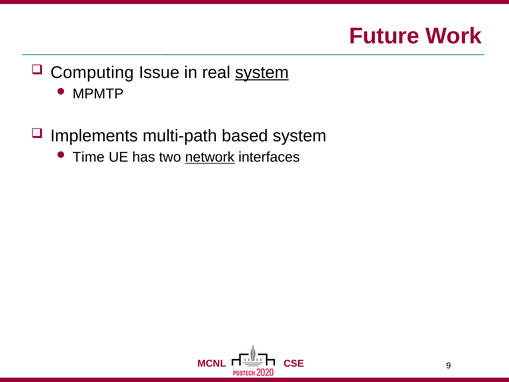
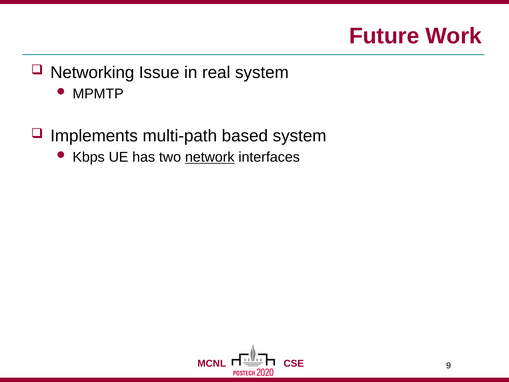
Computing: Computing -> Networking (92, 73)
system underline: present -> none (262, 73)
Time: Time -> Kbps (89, 157)
